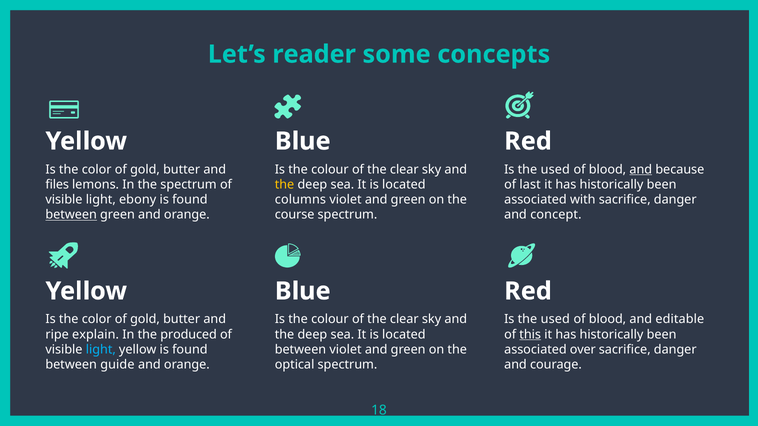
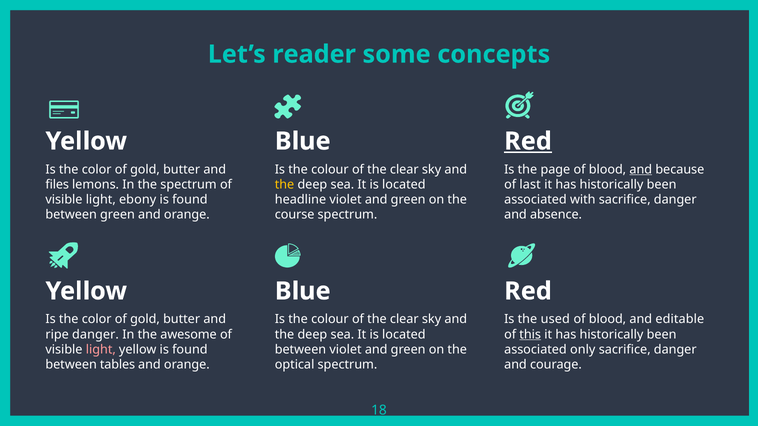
Red underline: none -> present (528, 141)
used: used -> page (555, 170)
columns: columns -> headline (300, 200)
between underline: present -> none (71, 215)
concept: concept -> absence (556, 215)
ripe explain: explain -> danger (95, 335)
produced: produced -> awesome (189, 335)
light colour: light blue -> pink (101, 350)
over: over -> only (583, 350)
guide: guide -> tables (118, 365)
